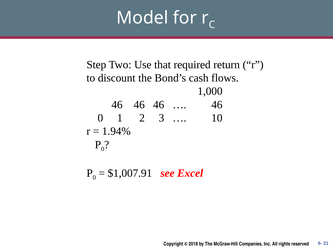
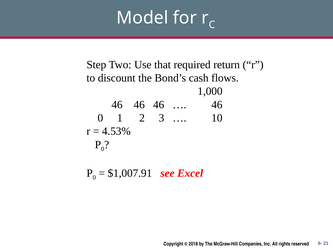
1.94%: 1.94% -> 4.53% (116, 131)
